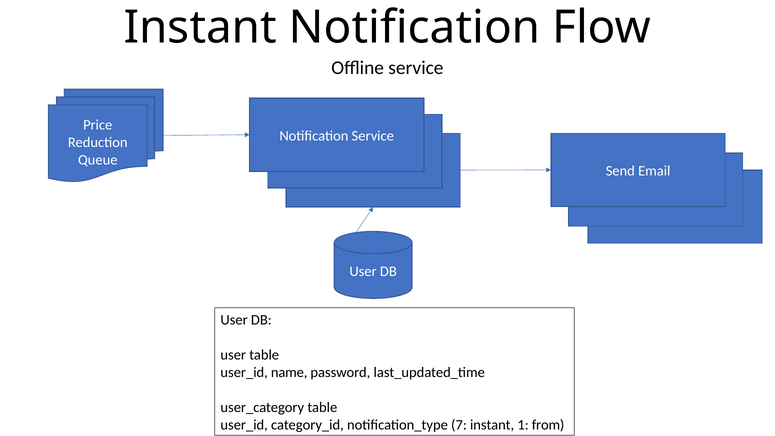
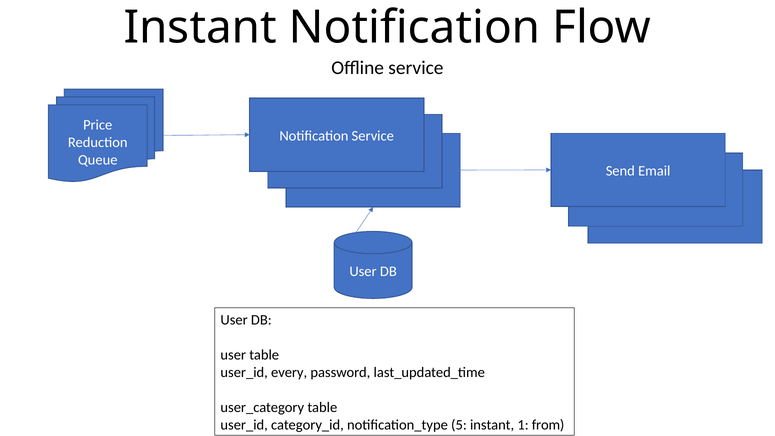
name: name -> every (289, 372)
7: 7 -> 5 (459, 425)
